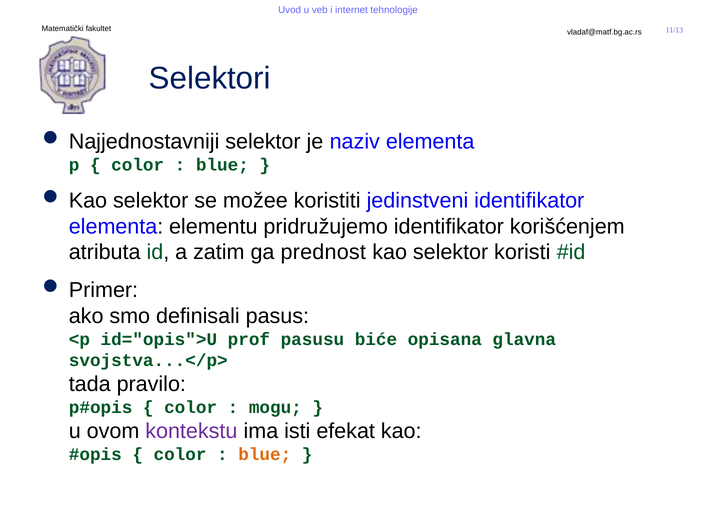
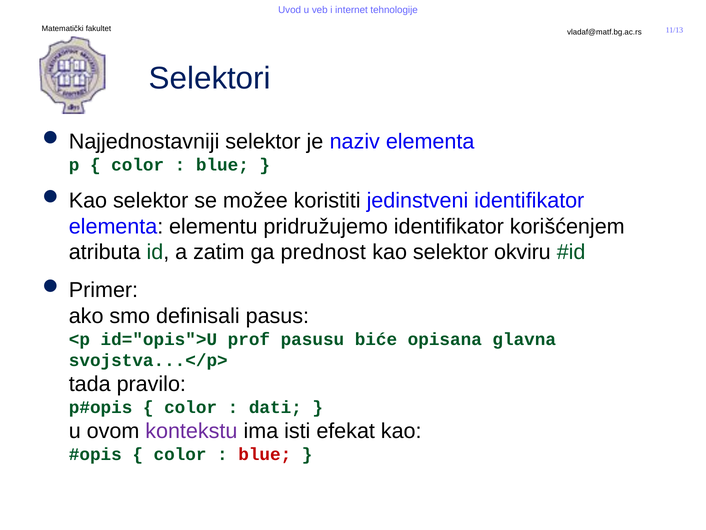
koristi: koristi -> okviru (522, 252)
mogu: mogu -> dati (275, 407)
blue colour: orange -> red (265, 454)
